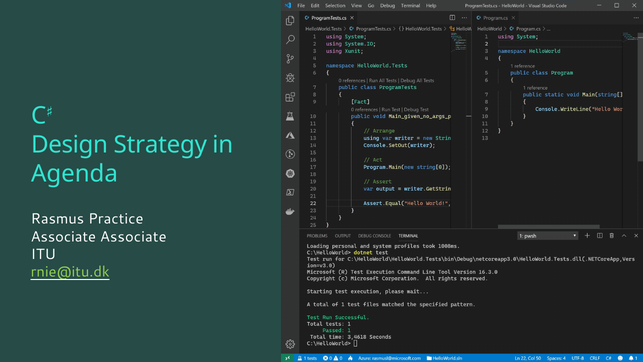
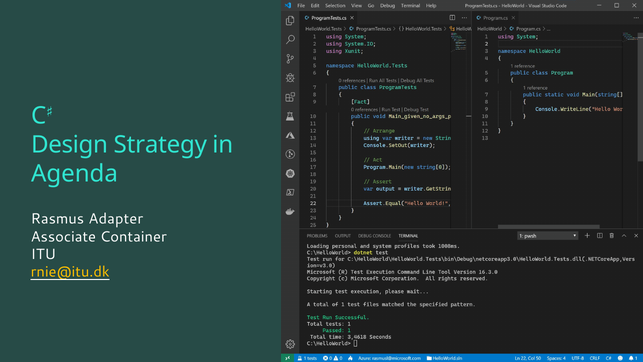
Practice: Practice -> Adapter (116, 219)
Associate Associate: Associate -> Container (133, 237)
rnie@itu.dk colour: light green -> yellow (70, 272)
